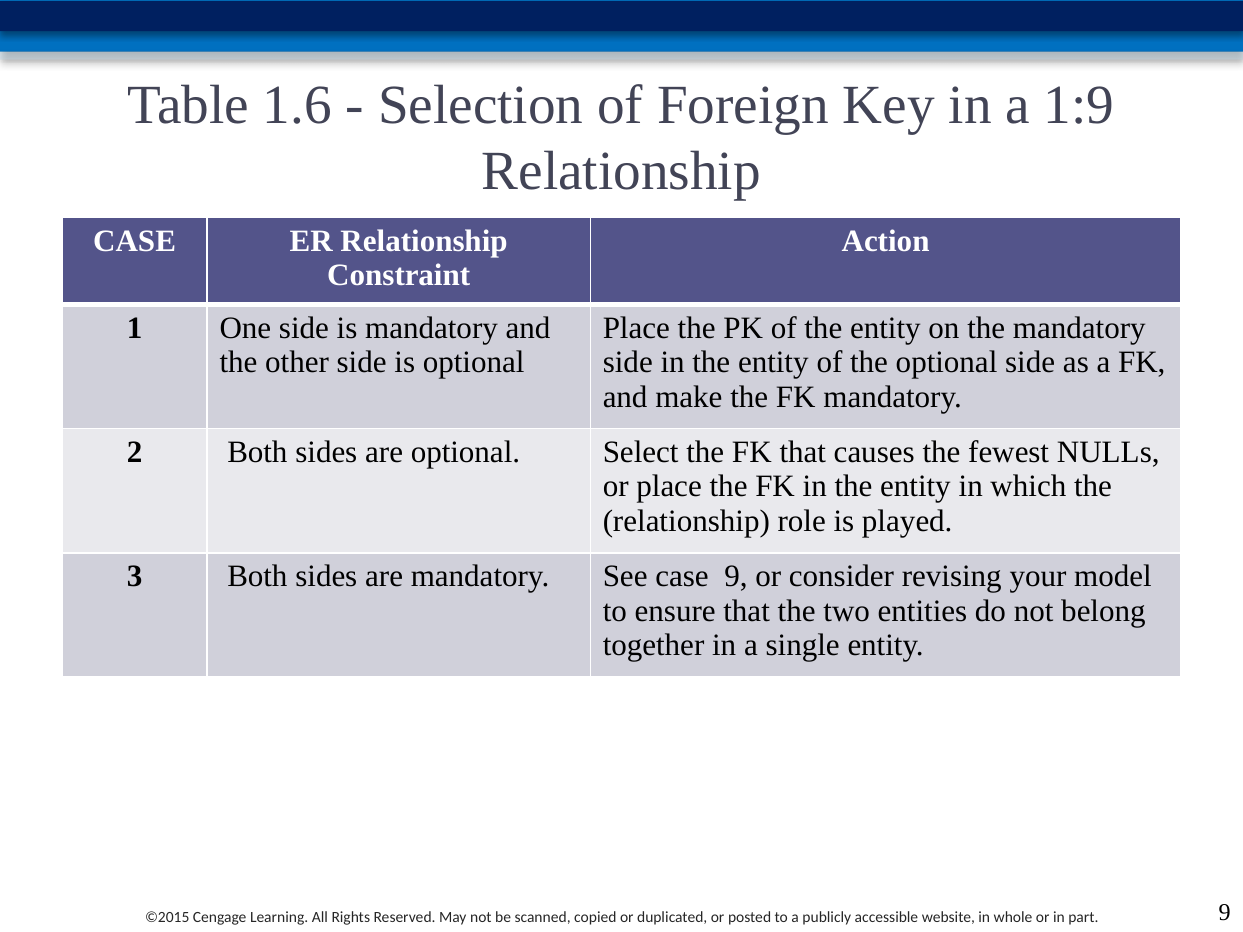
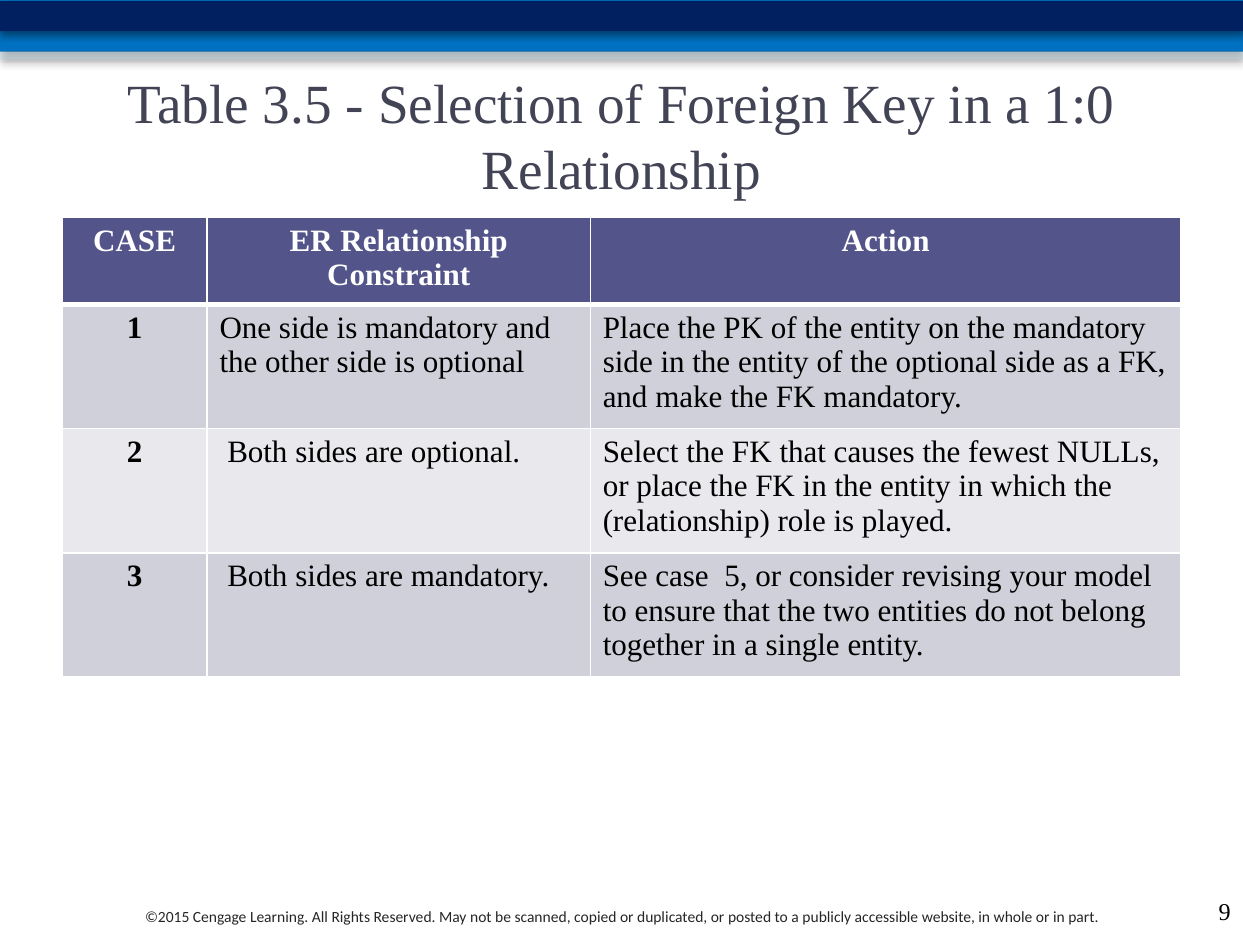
1.6: 1.6 -> 3.5 (297, 105)
1:9: 1:9 -> 1:0 (1079, 105)
case 9: 9 -> 5 (736, 577)
